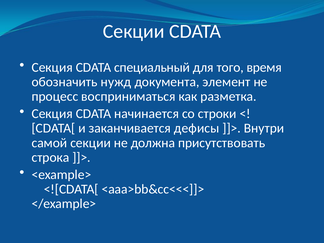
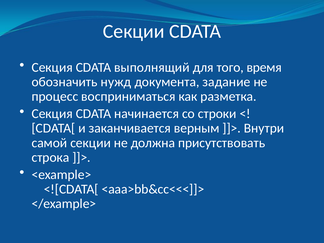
специальный: специальный -> выполнящий (152, 67)
элемент: элемент -> задание (226, 82)
дефисы: дефисы -> верным (197, 128)
